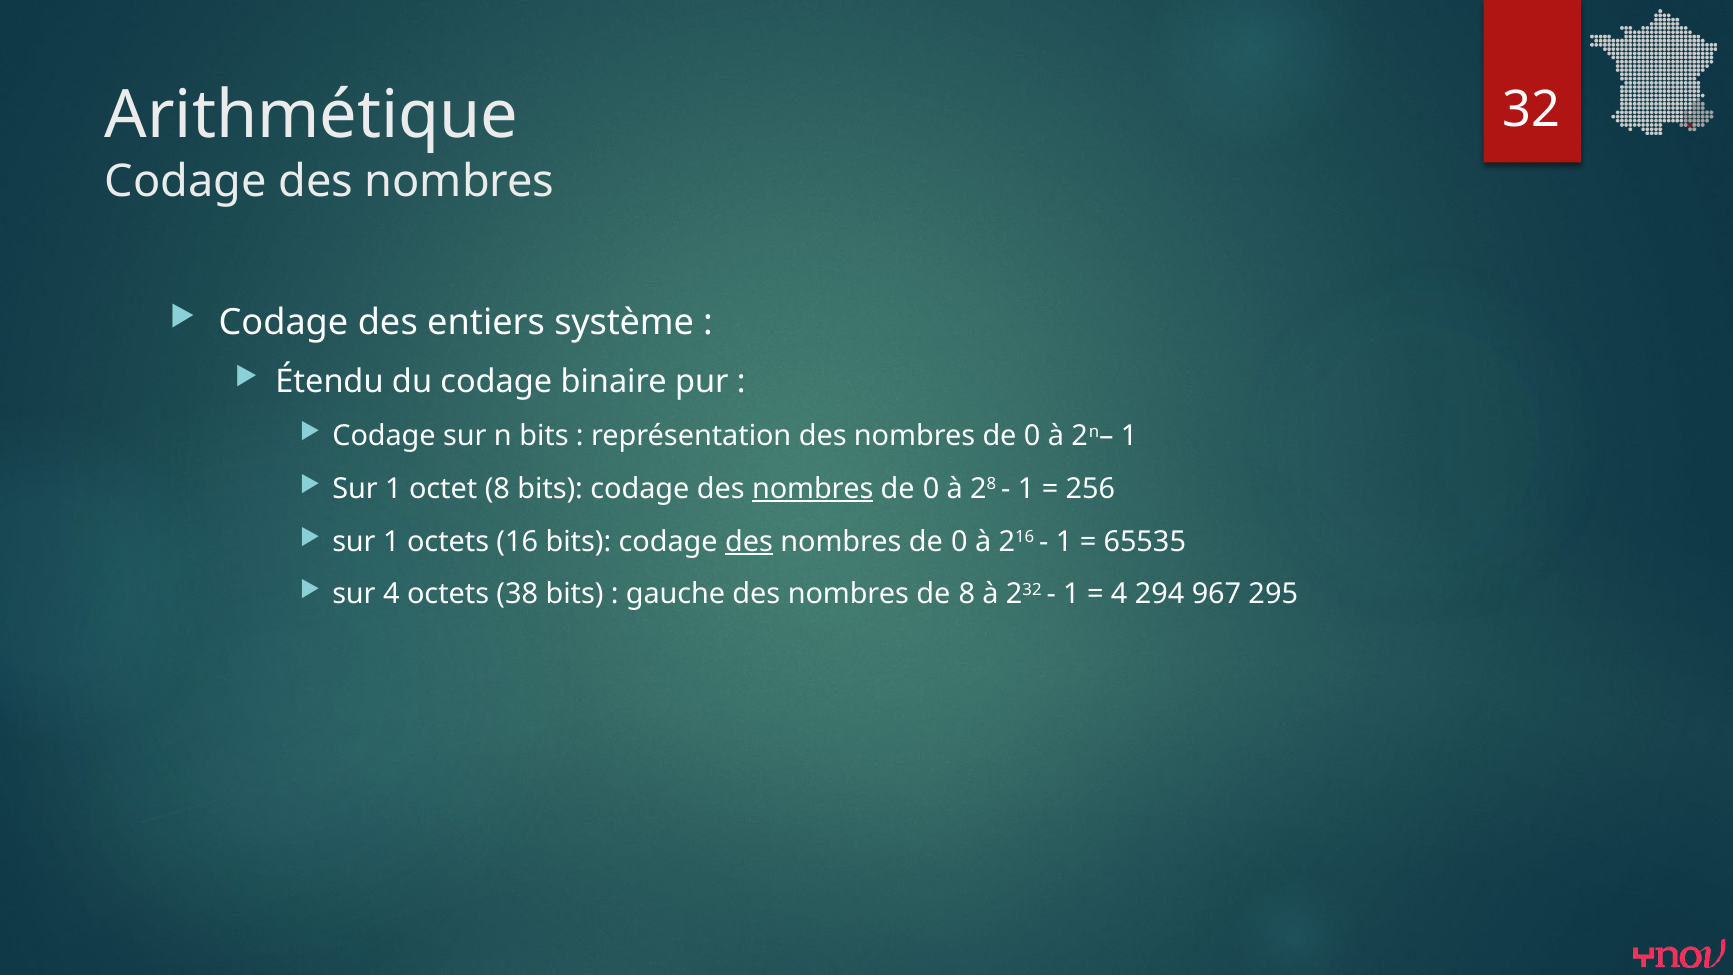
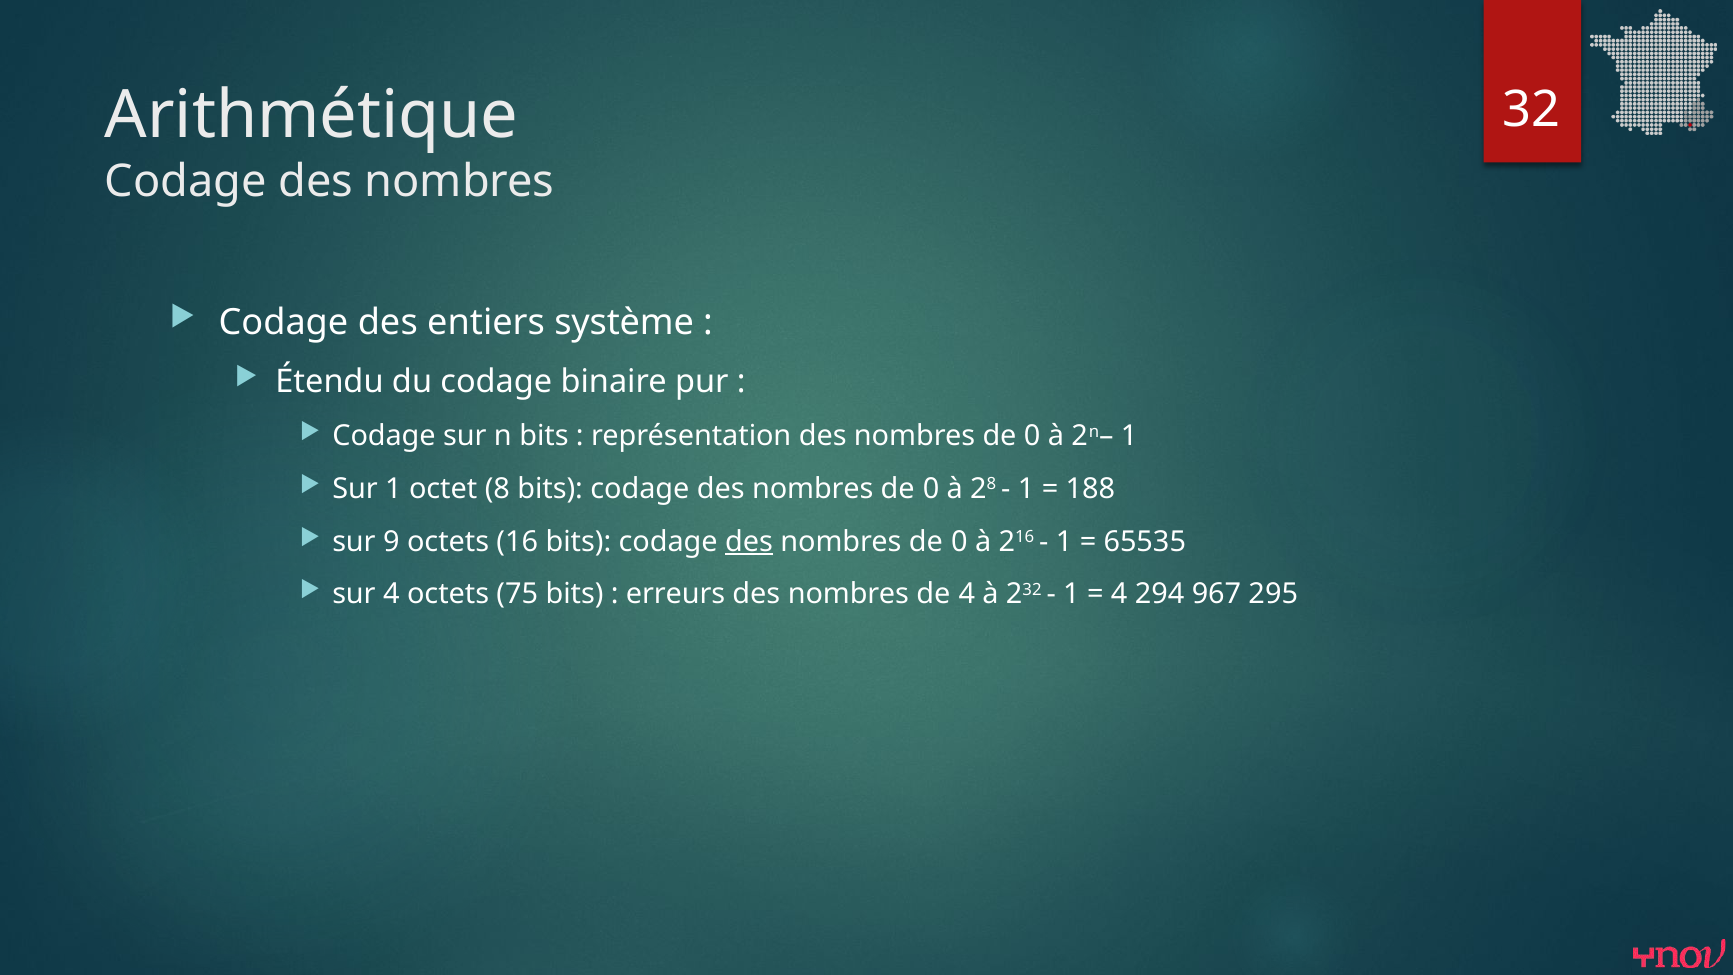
nombres underline: present -> none (813, 489)
256: 256 -> 188 (1090, 489)
1: 1 -> 9 (391, 541)
38: 38 -> 75 (517, 594)
gauche: gauche -> erreurs (676, 594)
de 8: 8 -> 4 (967, 594)
